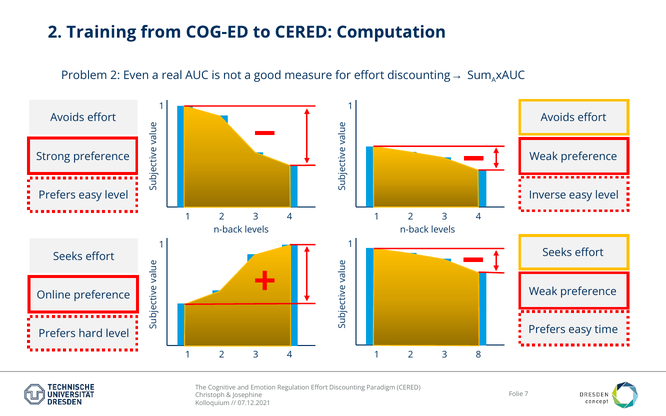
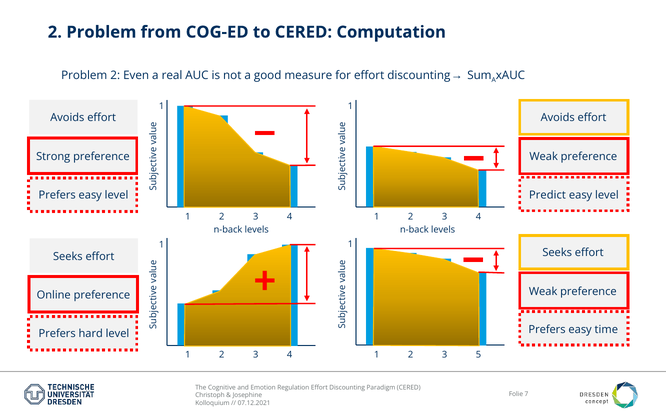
2 Training: Training -> Problem (101, 32)
Inverse: Inverse -> Predict (547, 195)
8: 8 -> 5 (478, 355)
